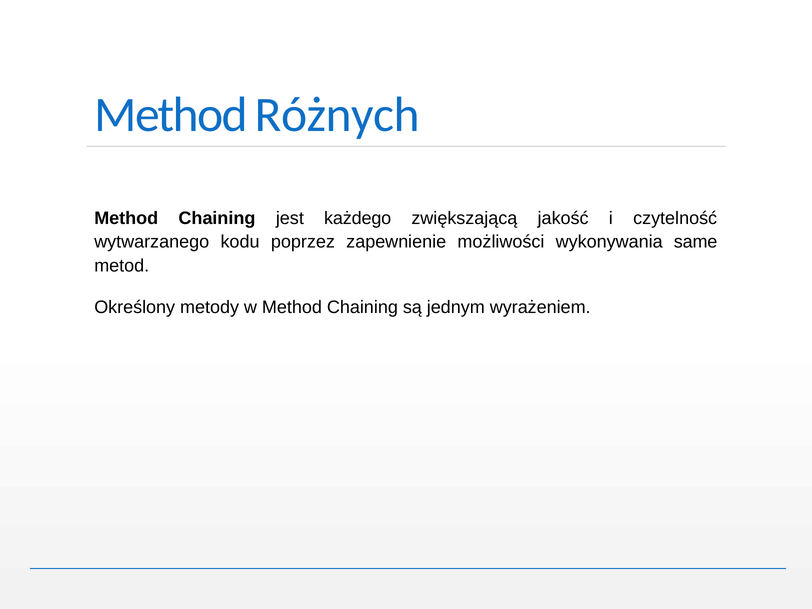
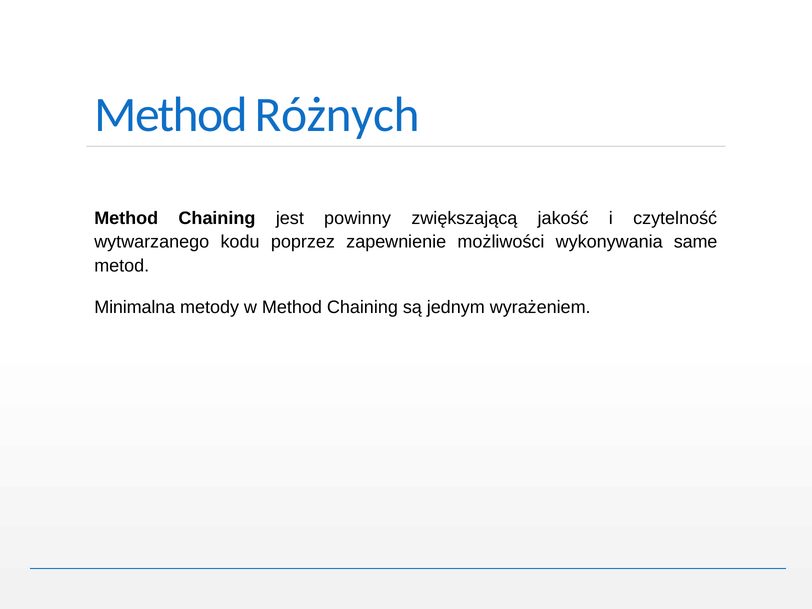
każdego: każdego -> powinny (358, 218)
Określony: Określony -> Minimalna (135, 307)
